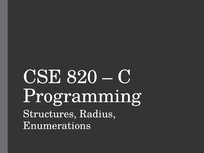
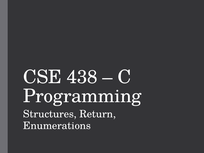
820: 820 -> 438 (82, 77)
Radius: Radius -> Return (98, 114)
